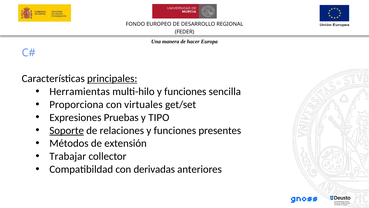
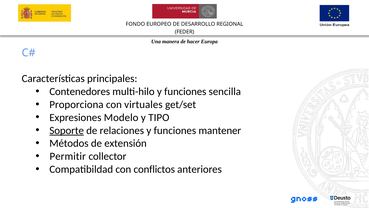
principales underline: present -> none (112, 78)
Herramientas: Herramientas -> Contenedores (80, 91)
Pruebas: Pruebas -> Modelo (121, 117)
presentes: presentes -> mantener (220, 130)
Trabajar: Trabajar -> Permitir (68, 156)
derivadas: derivadas -> conflictos (154, 169)
